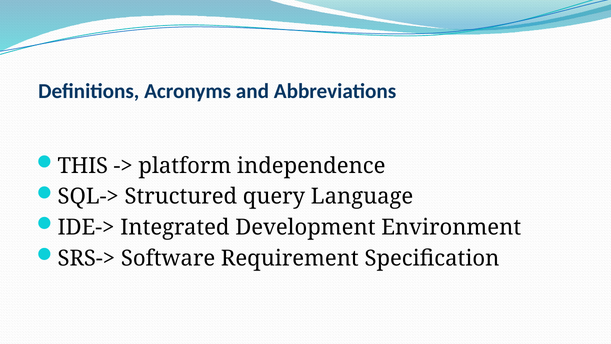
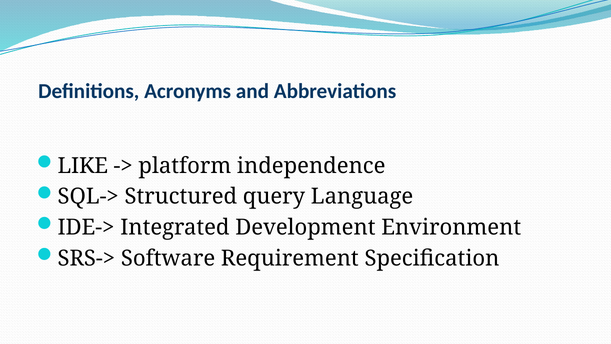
THIS: THIS -> LIKE (83, 166)
